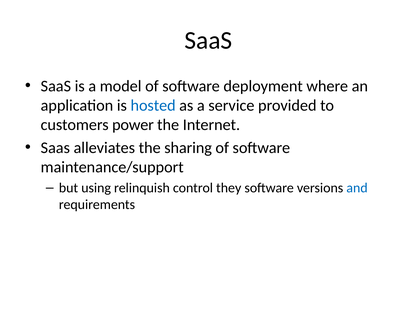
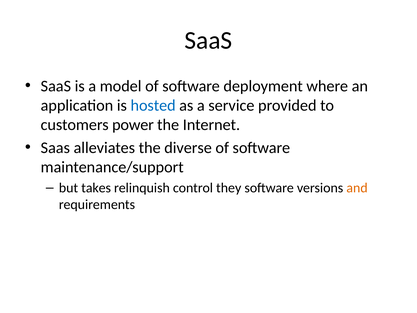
sharing: sharing -> diverse (188, 148)
using: using -> takes (96, 188)
and colour: blue -> orange (357, 188)
